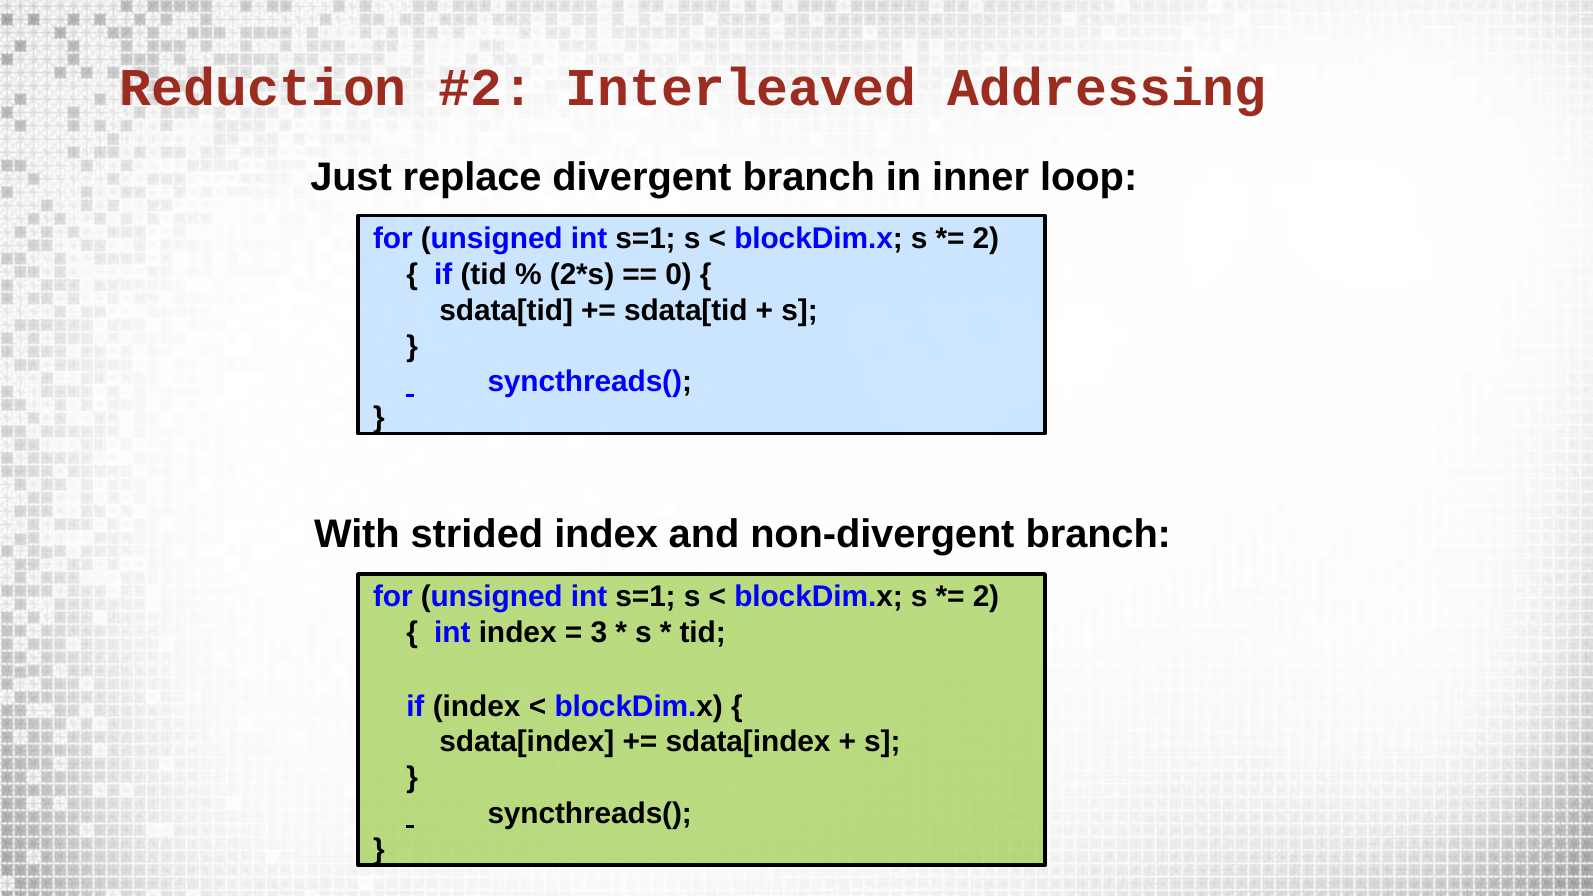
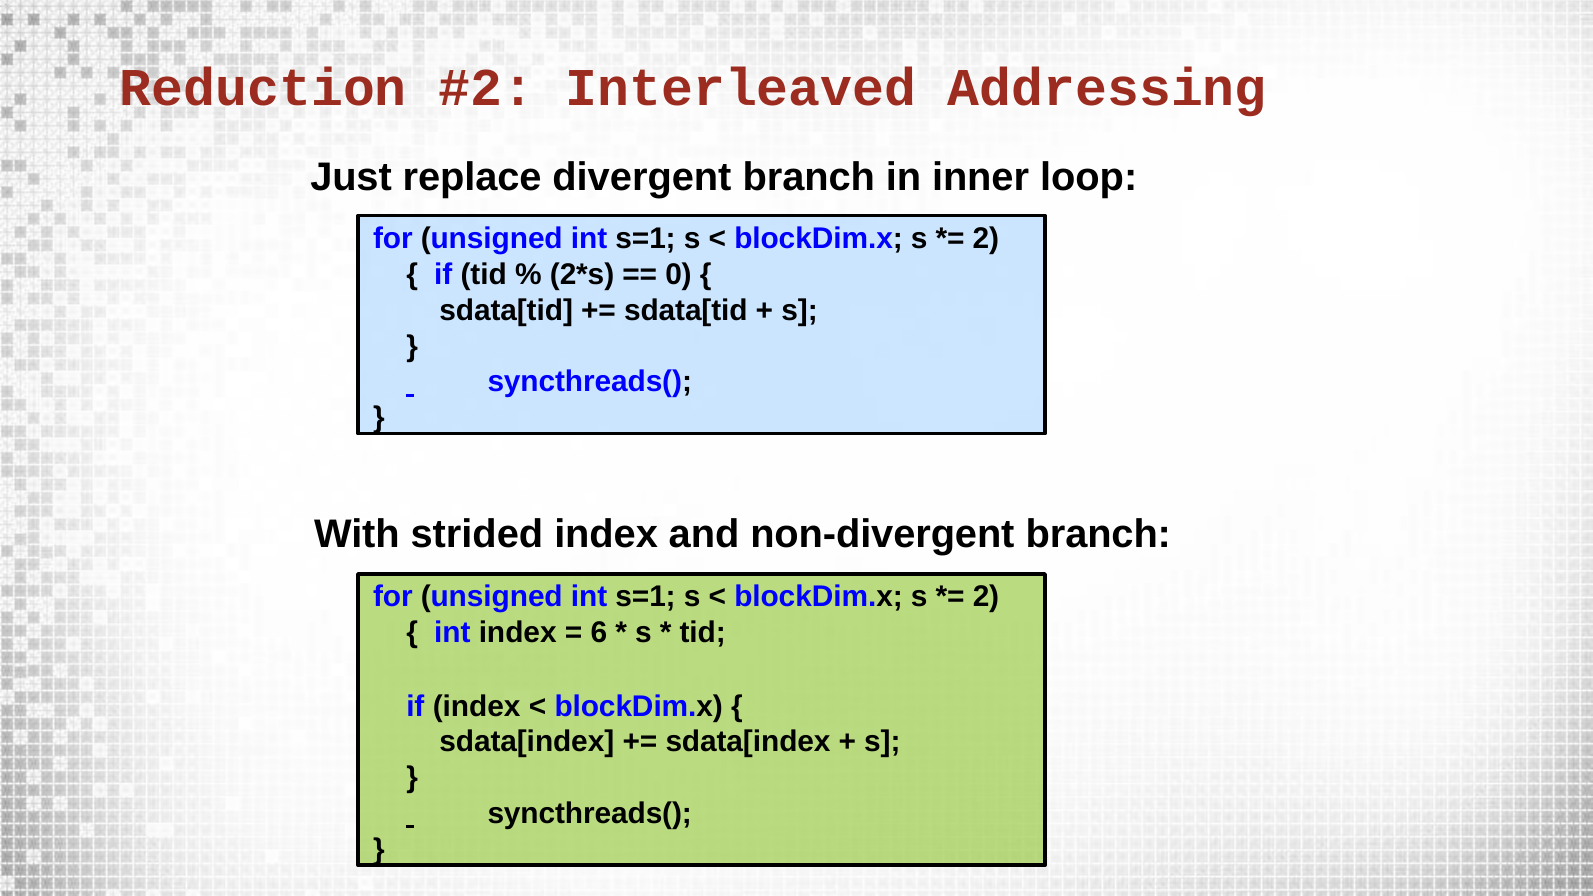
3: 3 -> 6 (599, 633)
